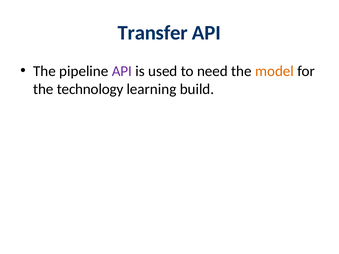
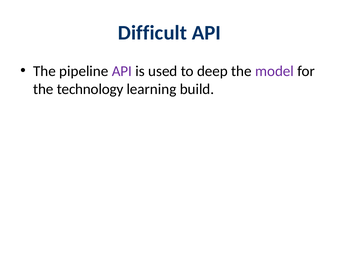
Transfer: Transfer -> Difficult (152, 33)
need: need -> deep (212, 71)
model colour: orange -> purple (274, 71)
